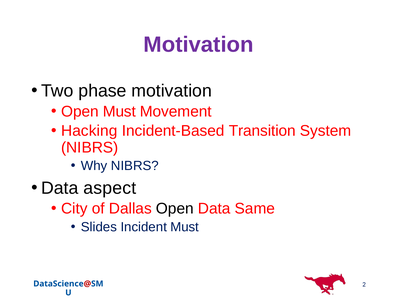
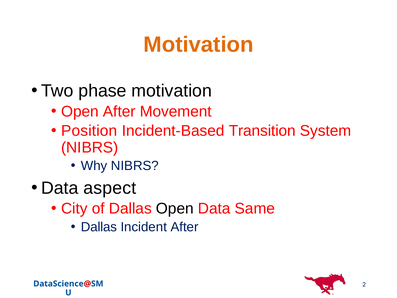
Motivation colour: purple -> orange (198, 44)
Open Must: Must -> After (119, 111)
Hacking: Hacking -> Position (89, 131)
Slides: Slides -> Dallas (99, 227)
Incident Must: Must -> After (185, 227)
